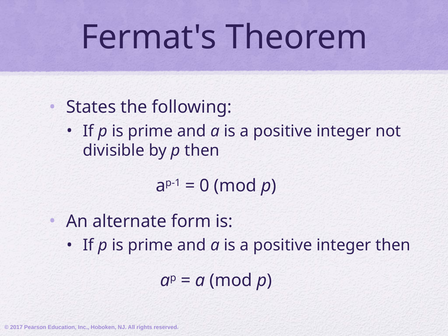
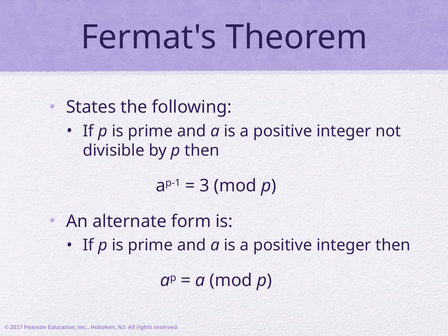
0: 0 -> 3 (204, 186)
